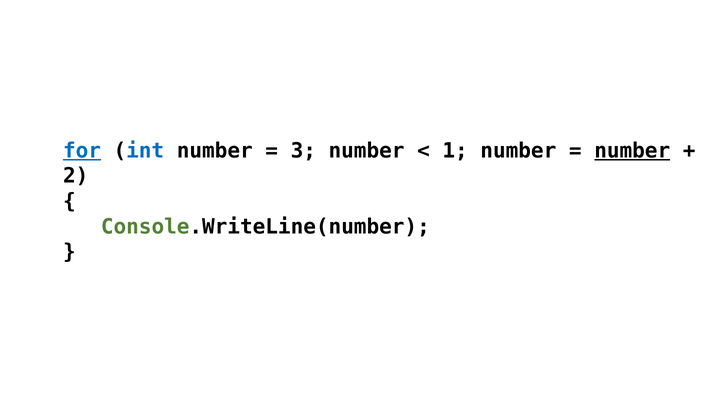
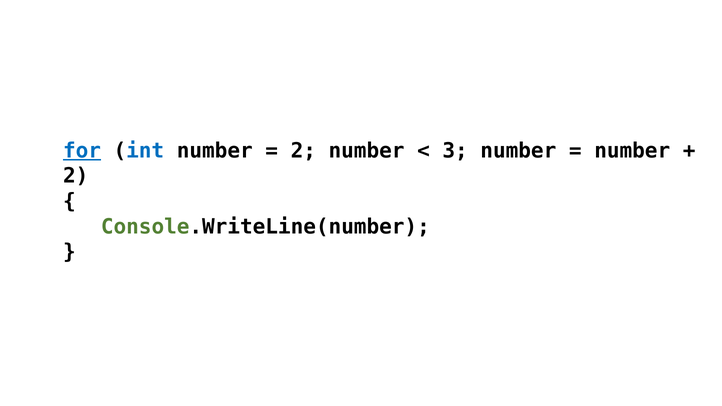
3: 3 -> 2 (303, 151)
1: 1 -> 3 (455, 151)
number underline: present -> none (632, 151)
